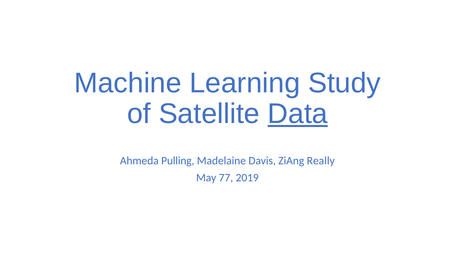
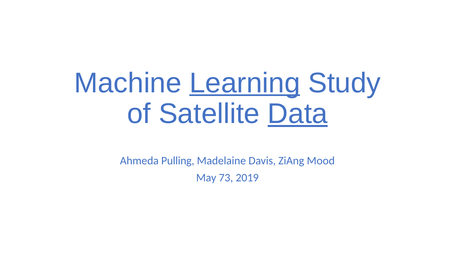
Learning underline: none -> present (245, 83)
Really: Really -> Mood (321, 161)
77: 77 -> 73 (226, 178)
